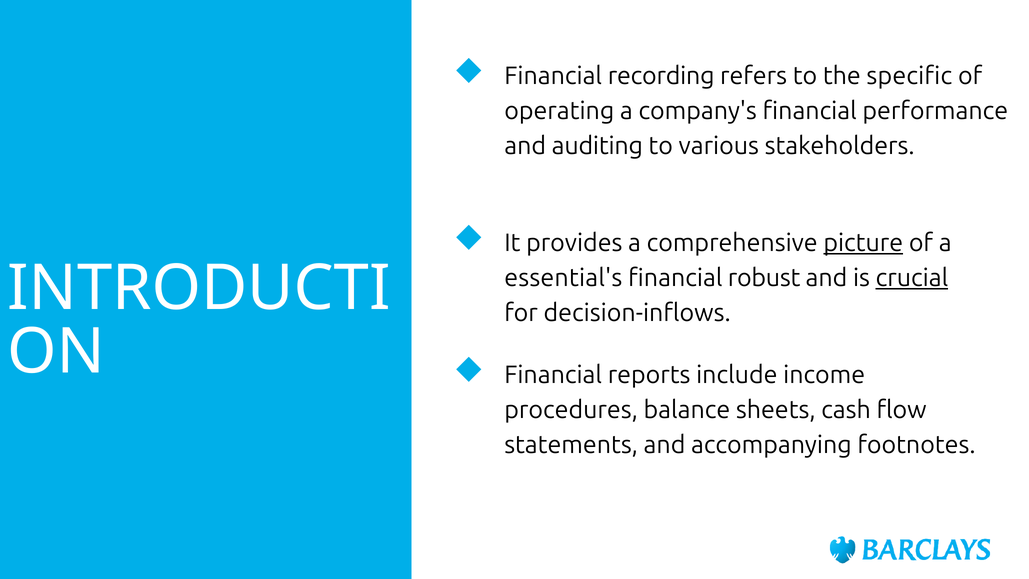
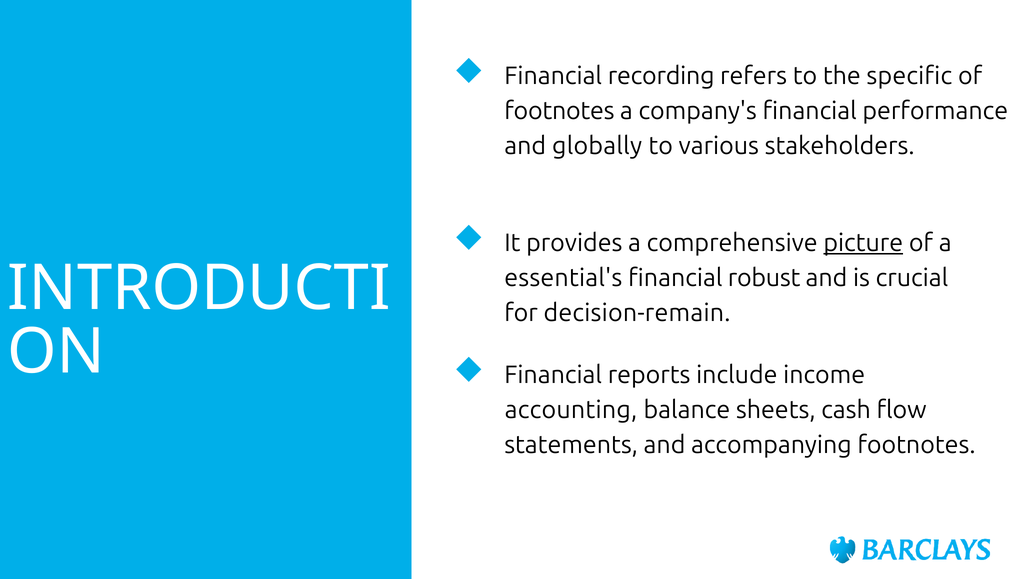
operating: operating -> footnotes (559, 111)
auditing: auditing -> globally (597, 146)
crucial underline: present -> none (912, 278)
decision-inflows: decision-inflows -> decision-remain (637, 313)
procedures: procedures -> accounting (571, 410)
